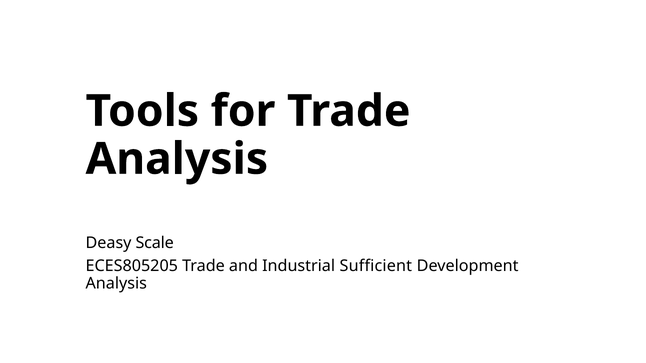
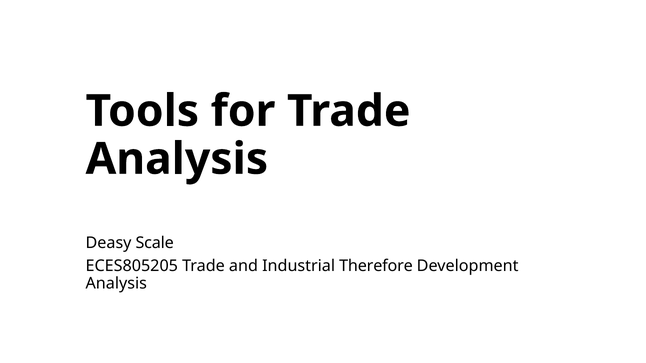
Sufficient: Sufficient -> Therefore (376, 266)
